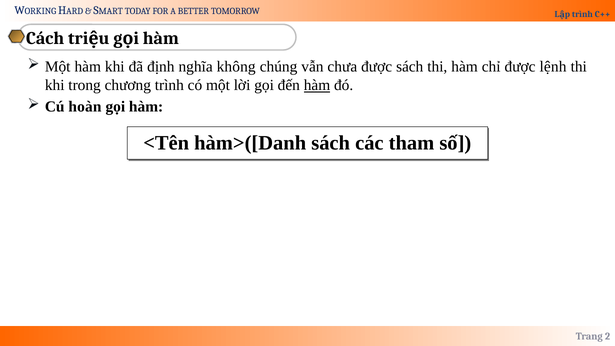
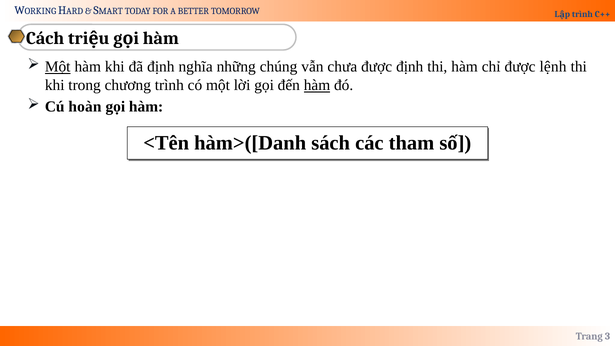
Một underline: none -> present (58, 67)
không: không -> những (236, 67)
được sách: sách -> định (410, 67)
2: 2 -> 3 (608, 336)
